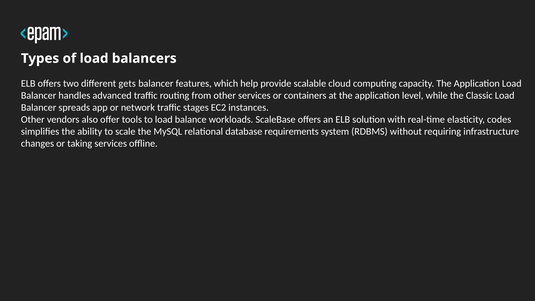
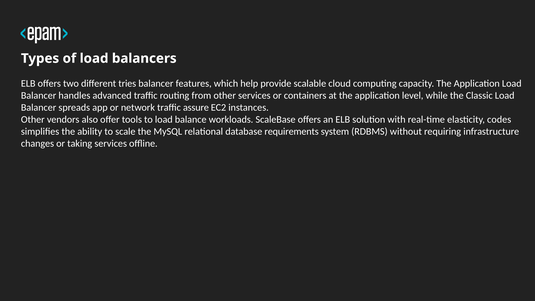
gets: gets -> tries (127, 83)
stages: stages -> assure (196, 107)
